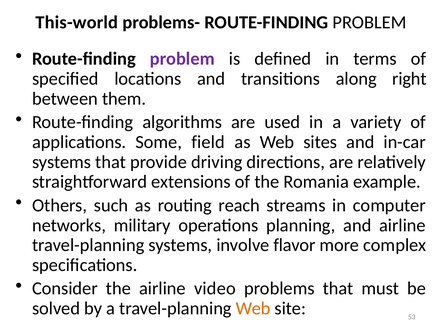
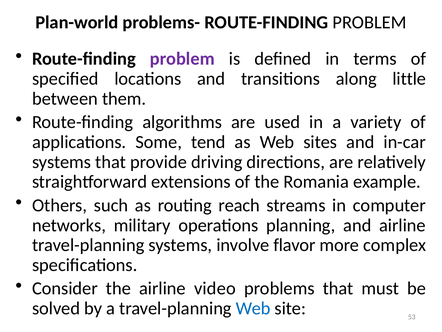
This-world: This-world -> Plan-world (77, 22)
right: right -> little (409, 79)
field: field -> tend (208, 142)
Web colour: orange -> blue (253, 308)
